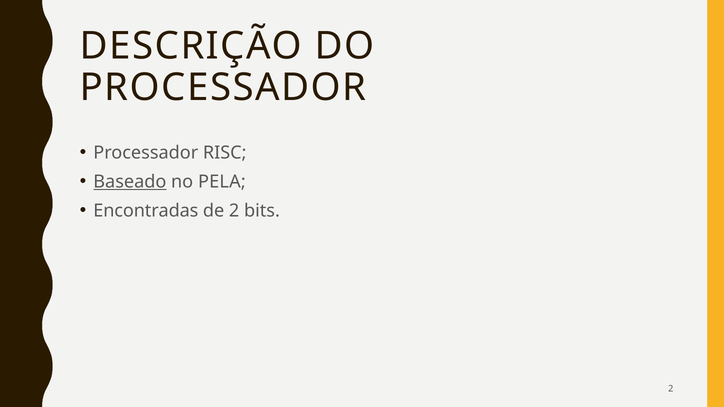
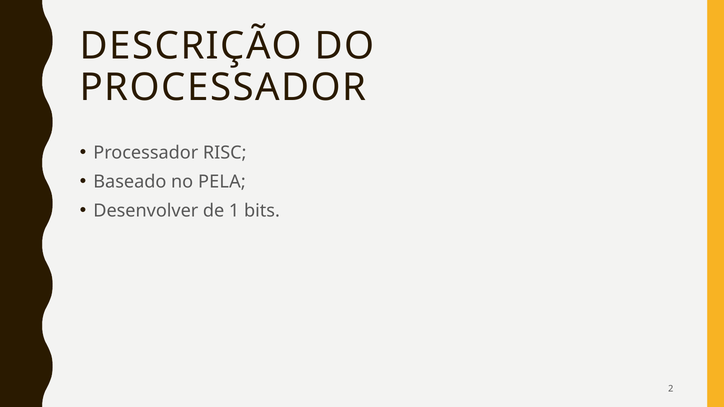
Baseado underline: present -> none (130, 182)
Encontradas: Encontradas -> Desenvolver (146, 211)
de 2: 2 -> 1 (234, 211)
